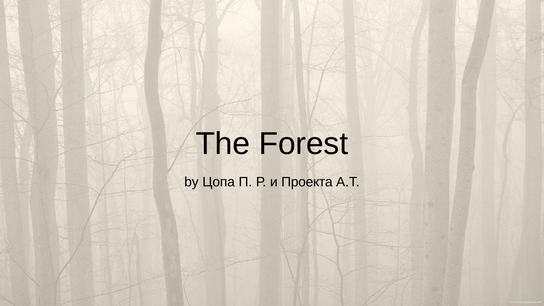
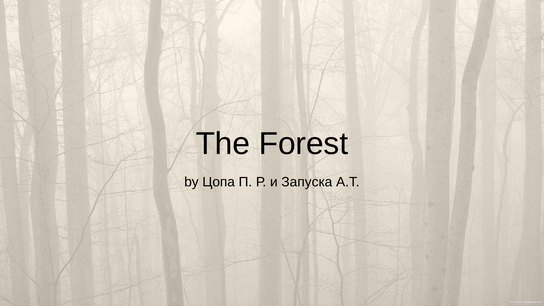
Проекта: Проекта -> Запуска (307, 182)
